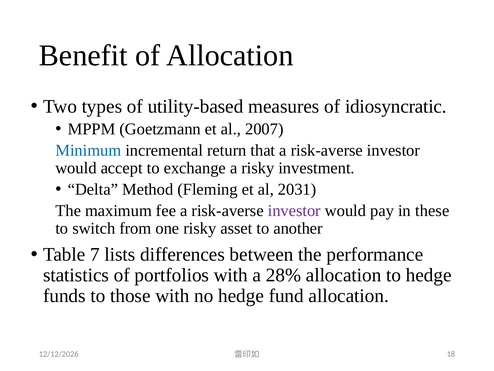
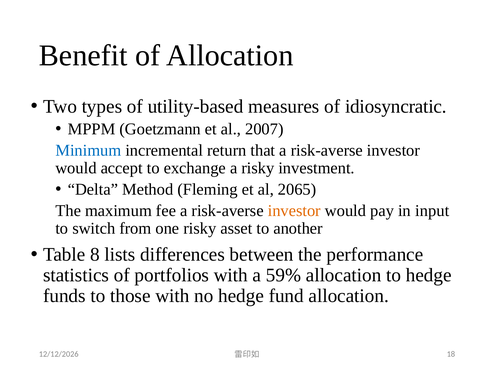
2031: 2031 -> 2065 (297, 189)
investor colour: purple -> orange (294, 210)
these: these -> input (432, 210)
7: 7 -> 8 (95, 254)
28%: 28% -> 59% (284, 275)
